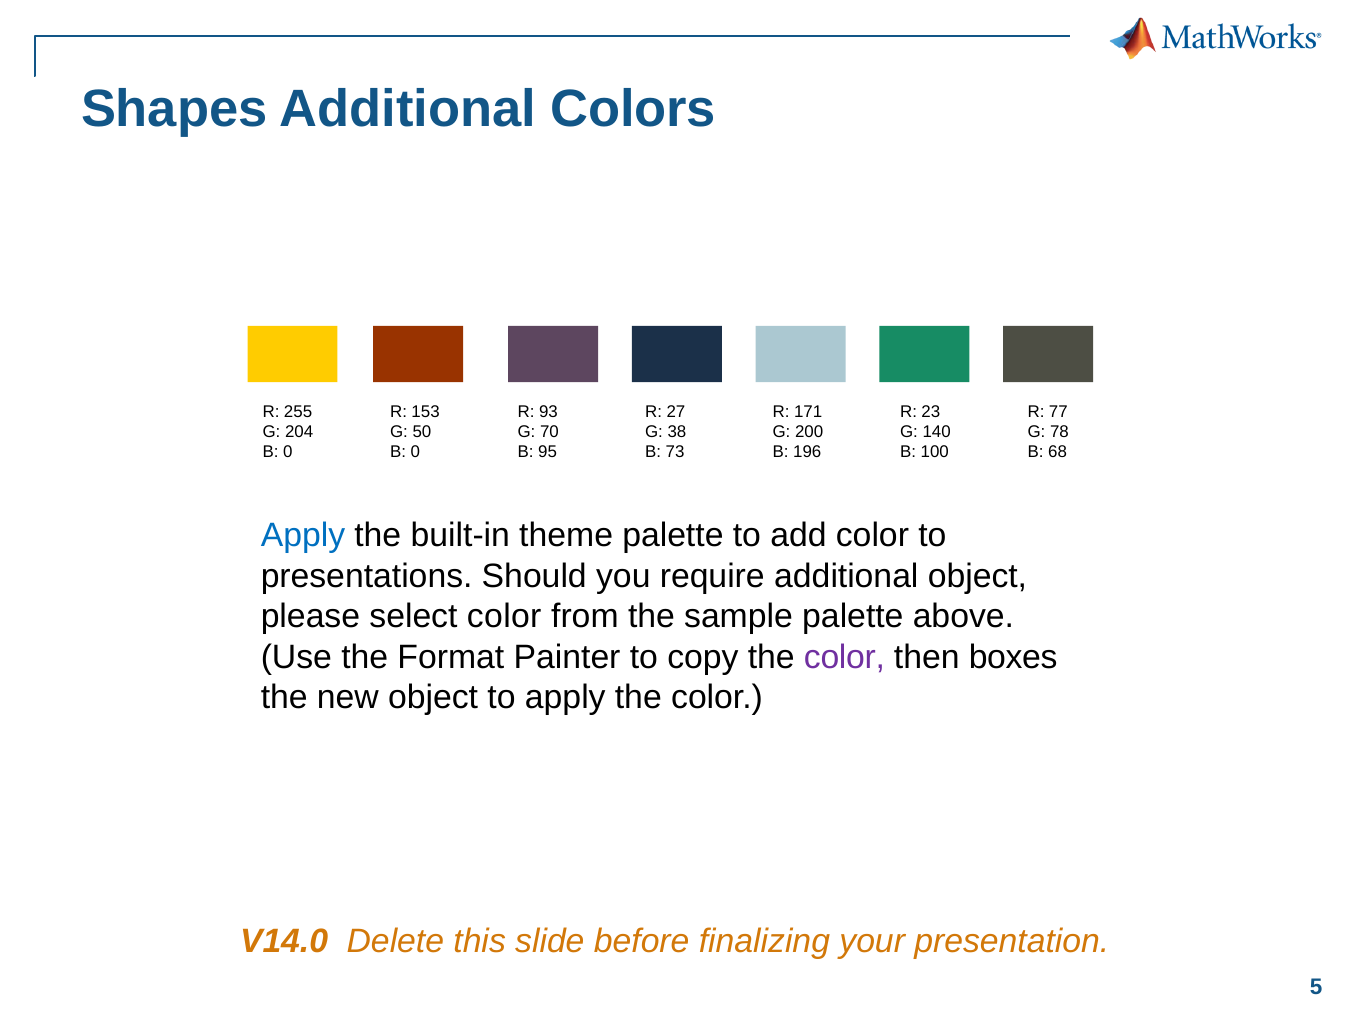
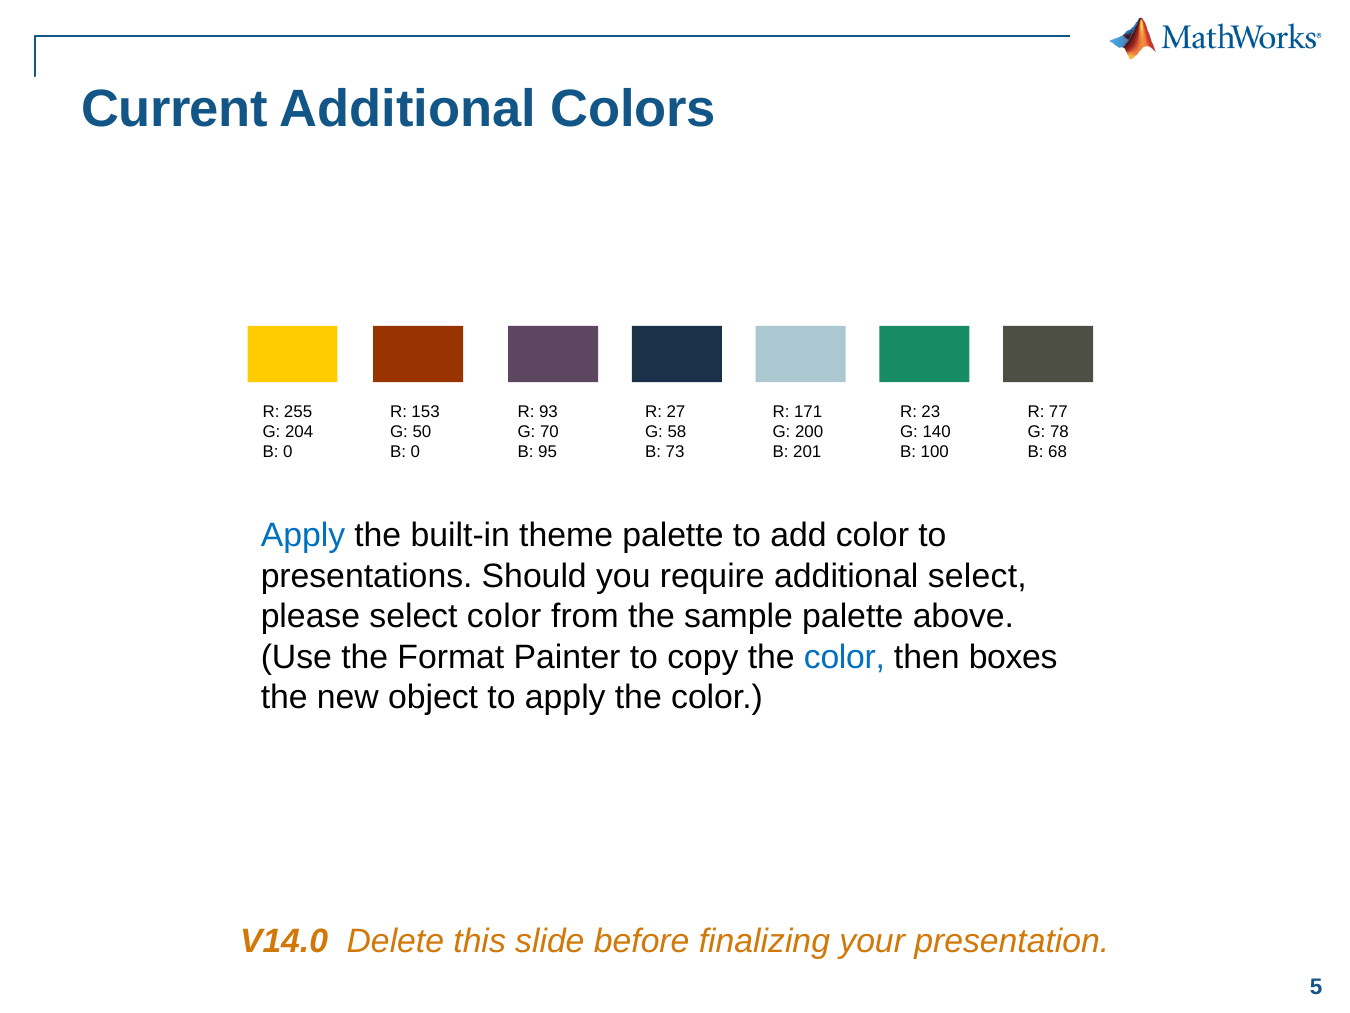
Shapes: Shapes -> Current (174, 109)
38: 38 -> 58 (677, 432)
196: 196 -> 201 (807, 452)
additional object: object -> select (977, 576)
color colour: purple -> blue (844, 657)
